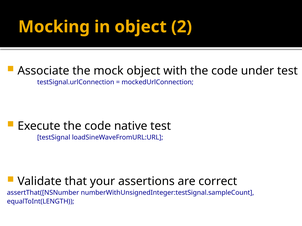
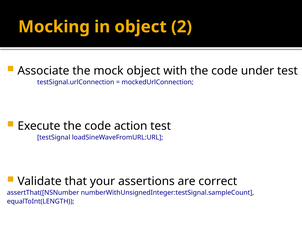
native: native -> action (131, 126)
